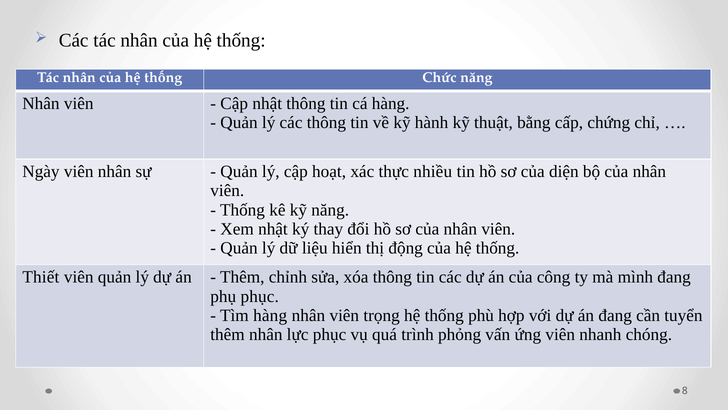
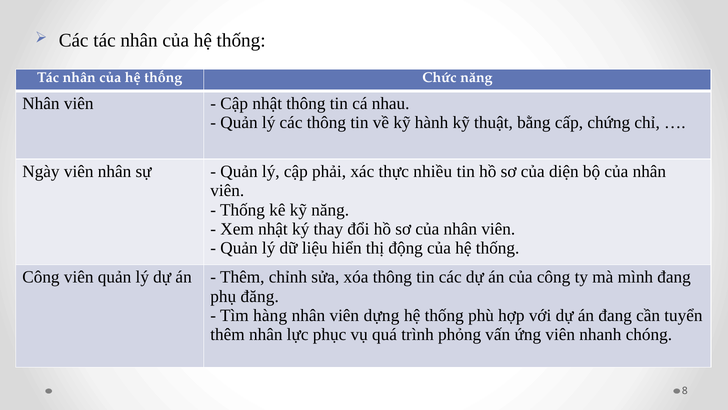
cá hàng: hàng -> nhau (391, 103)
hoạt: hoạt -> phải (329, 171)
Thiết: Thiết -> Công (41, 277)
phụ phục: phục -> đăng (260, 296)
trọng: trọng -> dựng (382, 315)
